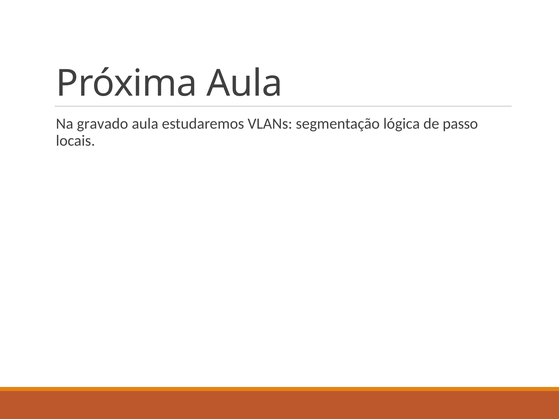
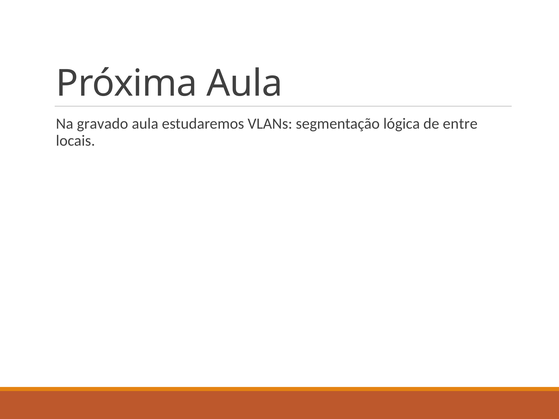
passo: passo -> entre (460, 124)
